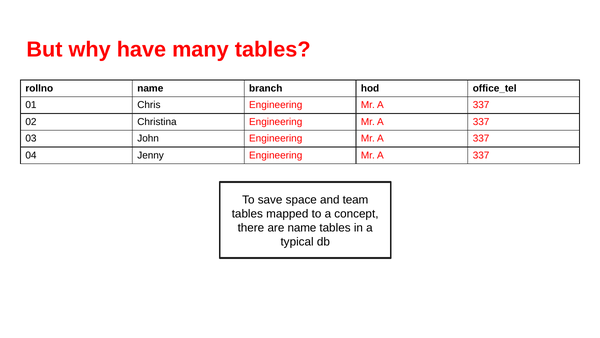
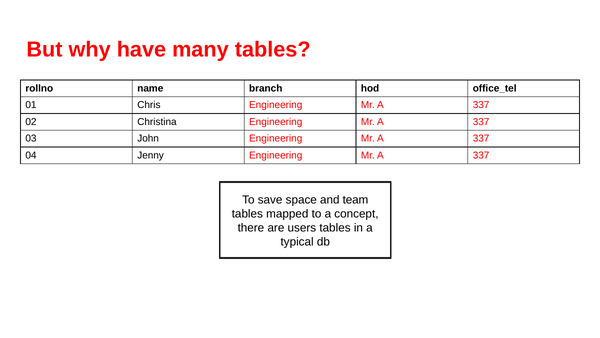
are name: name -> users (302, 228)
